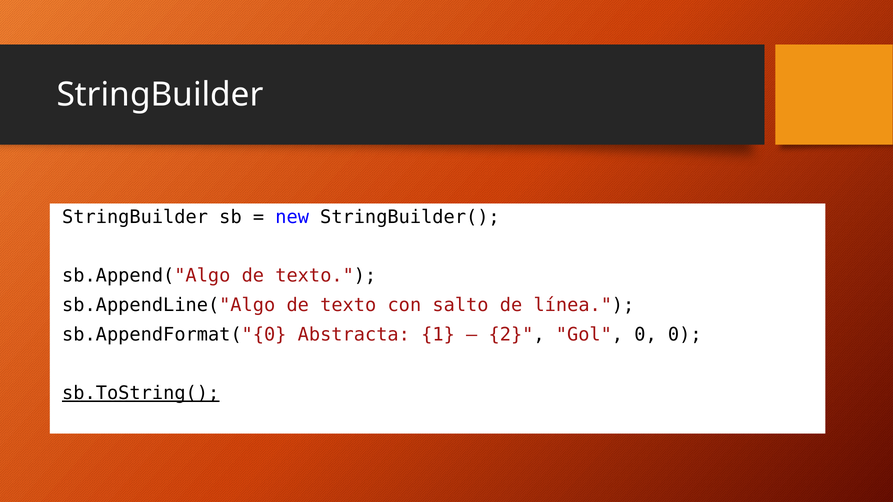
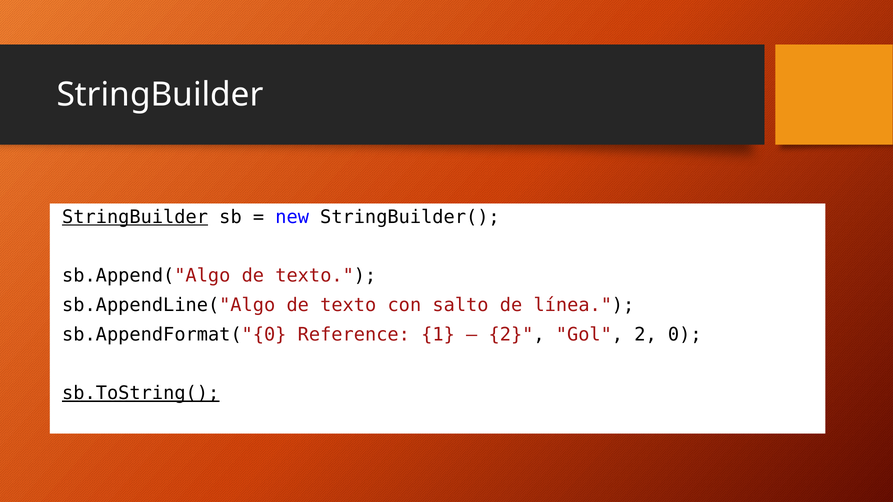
StringBuilder underline: none -> present (135, 217)
Abstracta: Abstracta -> Reference (354, 335)
Gol 0: 0 -> 2 (646, 335)
